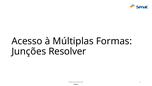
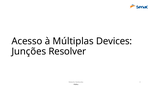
Formas: Formas -> Devices (114, 41)
